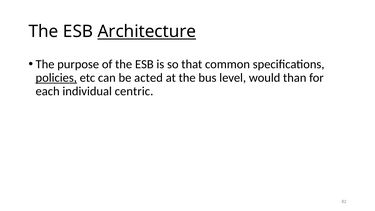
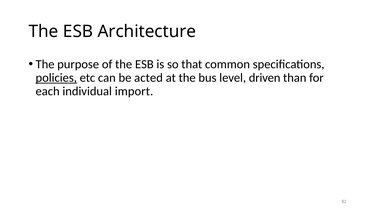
Architecture underline: present -> none (147, 32)
would: would -> driven (265, 78)
centric: centric -> import (134, 91)
